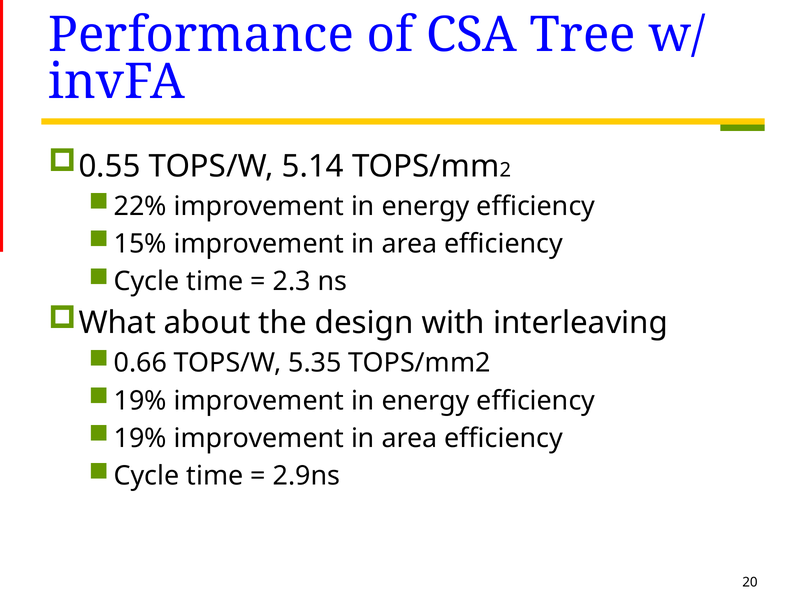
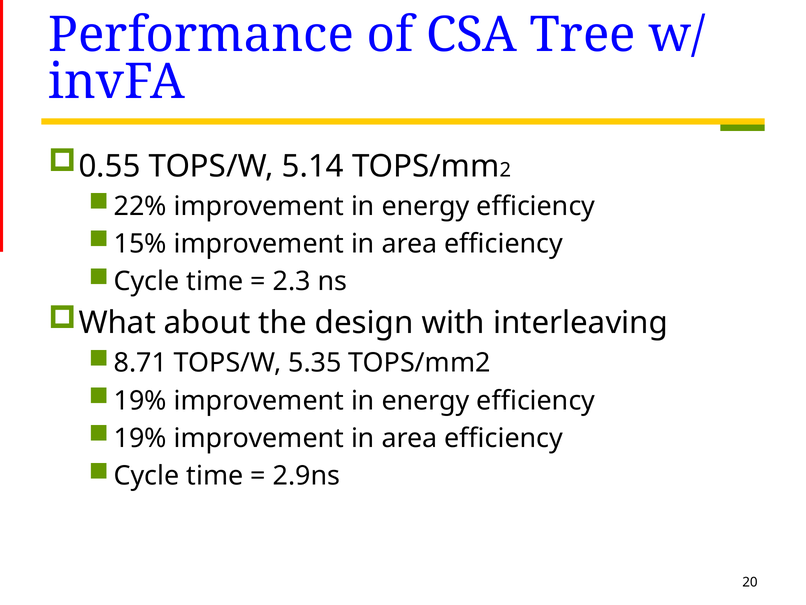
0.66: 0.66 -> 8.71 (140, 363)
